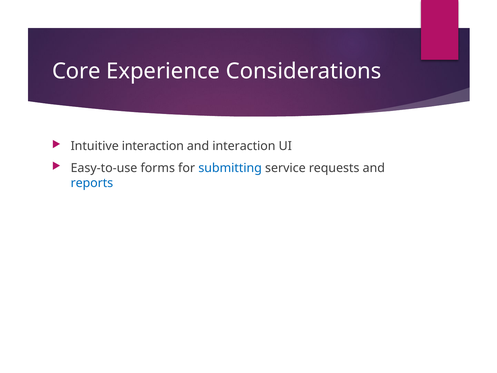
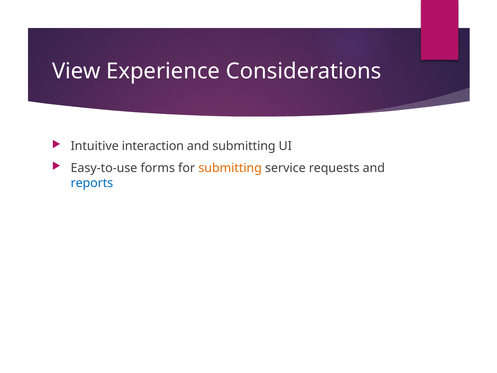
Core: Core -> View (76, 71)
and interaction: interaction -> submitting (244, 146)
submitting colour: blue -> orange (230, 168)
